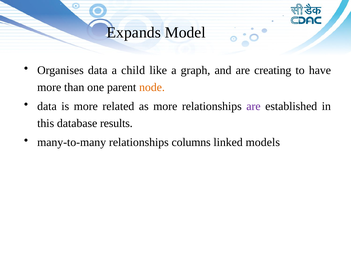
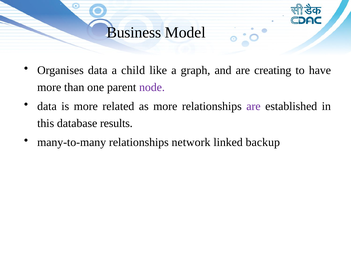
Expands: Expands -> Business (134, 32)
node colour: orange -> purple (152, 87)
columns: columns -> network (191, 142)
models: models -> backup (263, 142)
